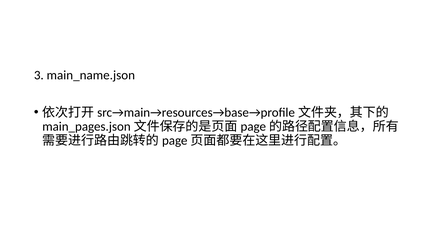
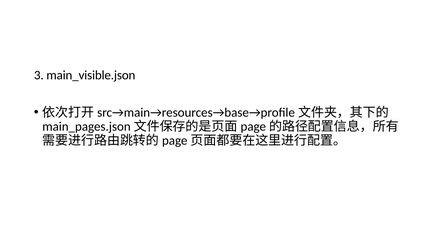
main_name.json: main_name.json -> main_visible.json (91, 75)
